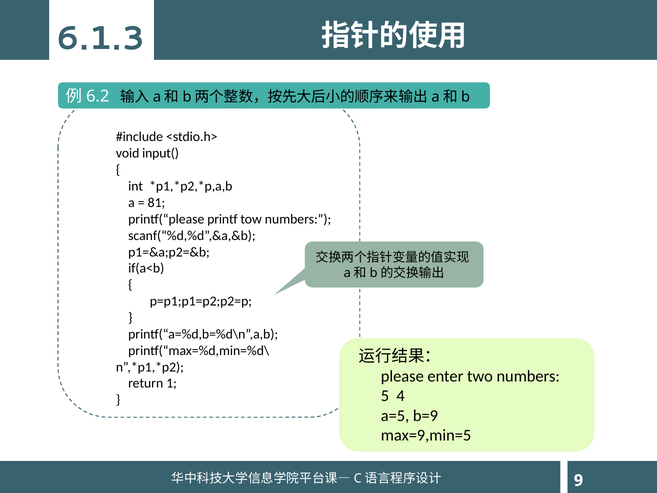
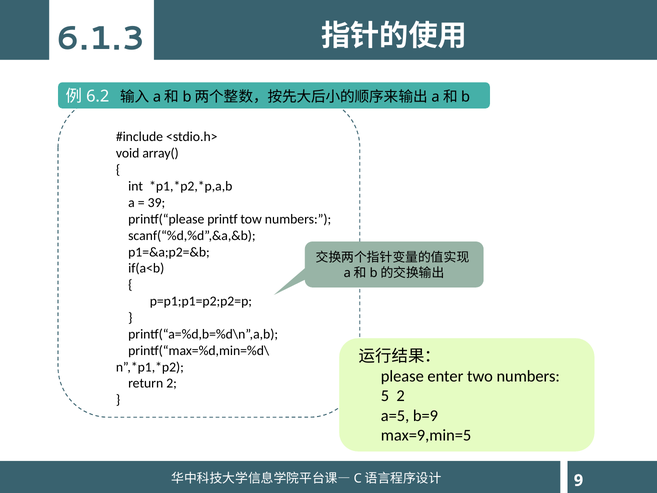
input(: input( -> array( (161, 153)
81: 81 -> 39 (156, 203)
return 1: 1 -> 2 (172, 383)
5 4: 4 -> 2 (401, 396)
